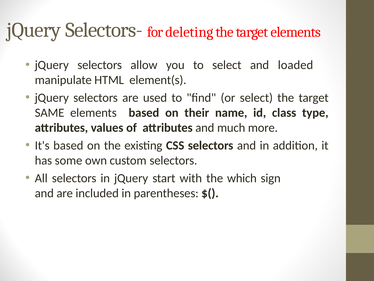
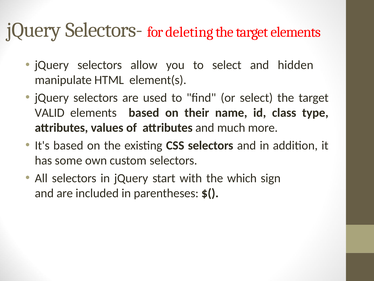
loaded: loaded -> hidden (296, 65)
SAME: SAME -> VALID (50, 113)
